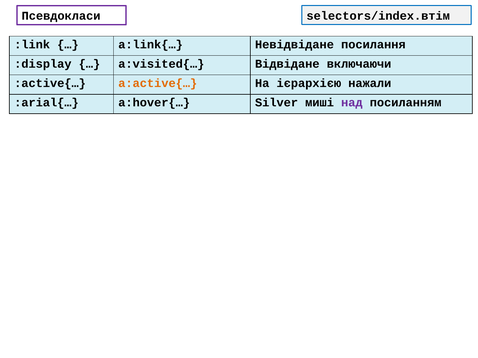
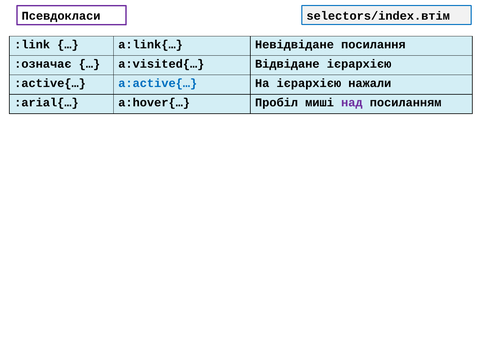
:display: :display -> :означає (43, 64)
Відвідане включаючи: включаючи -> ієрархією (359, 64)
a:active{… colour: orange -> blue (158, 83)
Silver: Silver -> Пробіл (277, 103)
